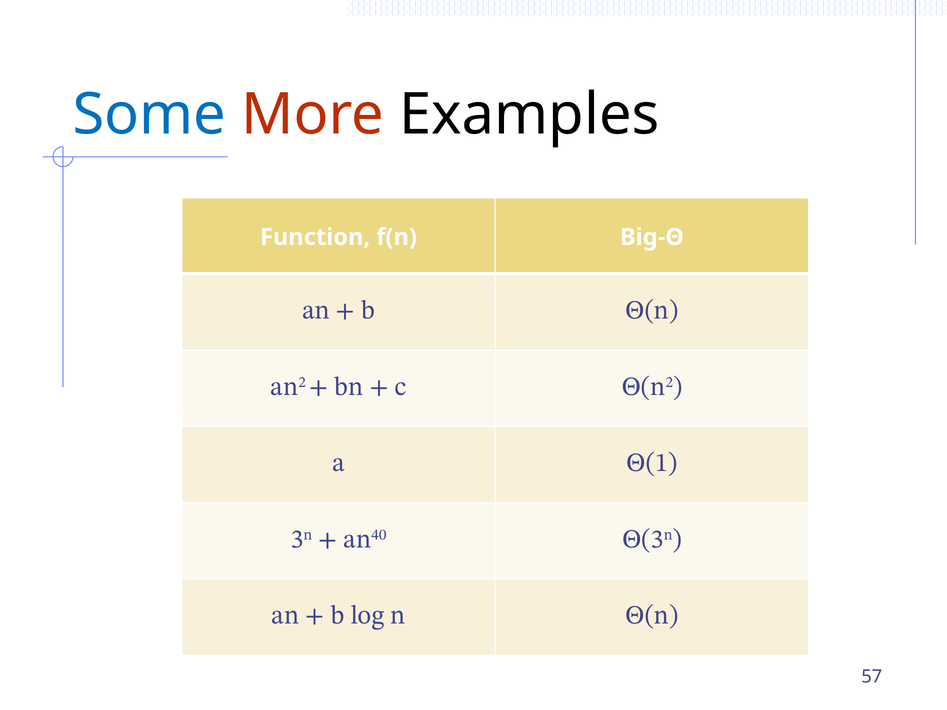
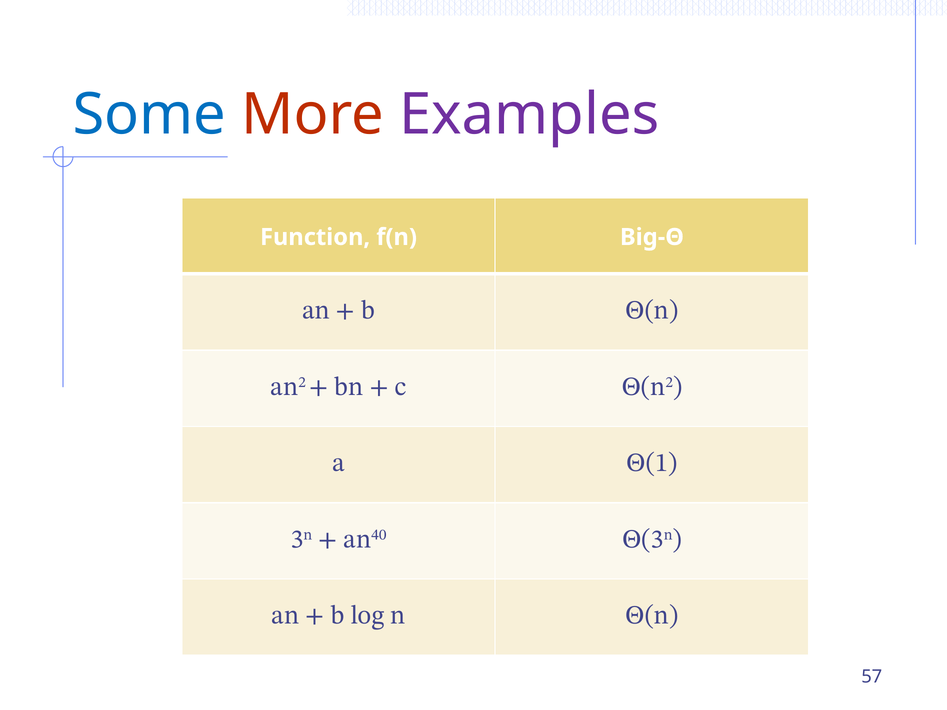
Examples colour: black -> purple (529, 115)
